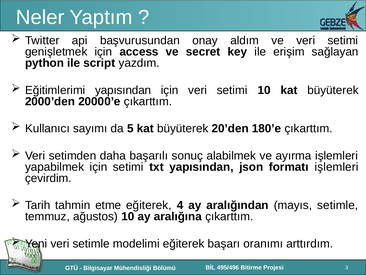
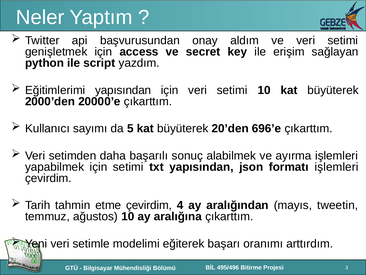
180’e: 180’e -> 696’e (267, 128)
etme eğiterek: eğiterek -> çevirdim (149, 205)
mayıs setimle: setimle -> tweetin (338, 205)
